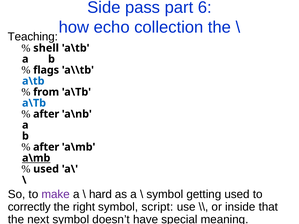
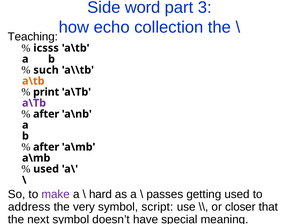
pass: pass -> word (143, 7)
6: 6 -> 3 (205, 7)
shell: shell -> icsss (46, 48)
flags: flags -> such (46, 70)
a\tb colour: blue -> orange (33, 81)
from: from -> print (46, 92)
a\Tb colour: blue -> purple (34, 103)
a\mb underline: present -> none (36, 158)
symbol: symbol -> passes (165, 194)
correctly: correctly -> address (29, 207)
right: right -> very (84, 207)
inside: inside -> closer (240, 207)
